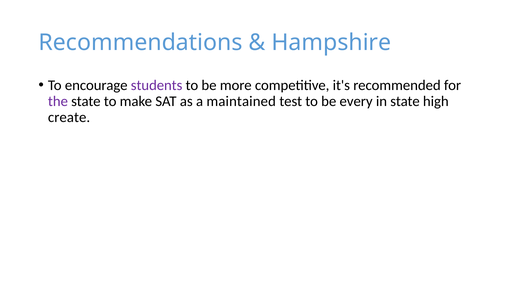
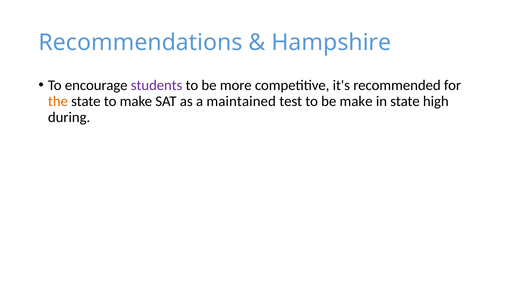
the colour: purple -> orange (58, 101)
be every: every -> make (356, 101)
create: create -> during (69, 117)
